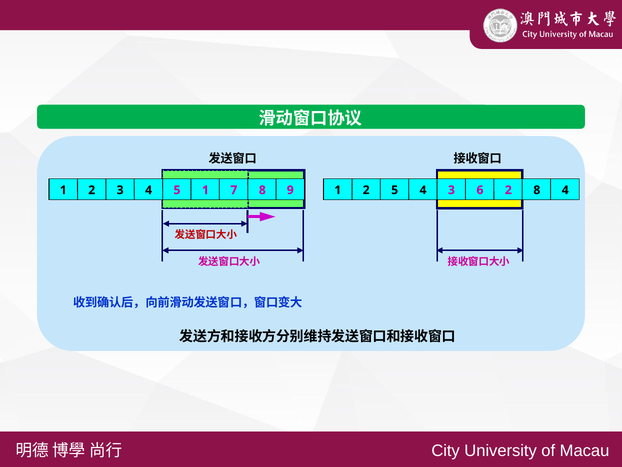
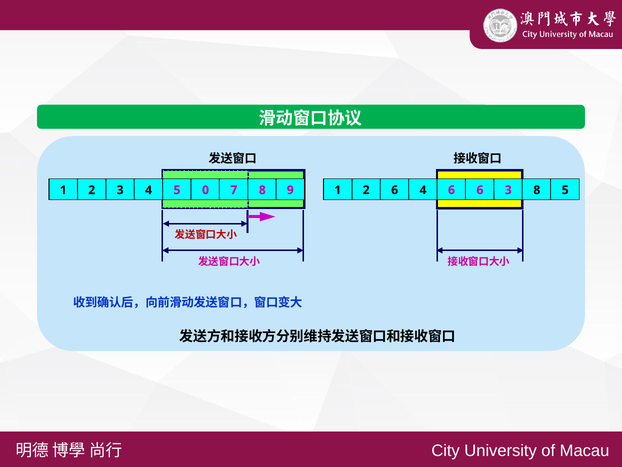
5 1: 1 -> 0 (205, 190)
2 5: 5 -> 6 (395, 190)
4 3: 3 -> 6 (452, 190)
6 2: 2 -> 3 (508, 190)
8 4: 4 -> 5 (565, 190)
